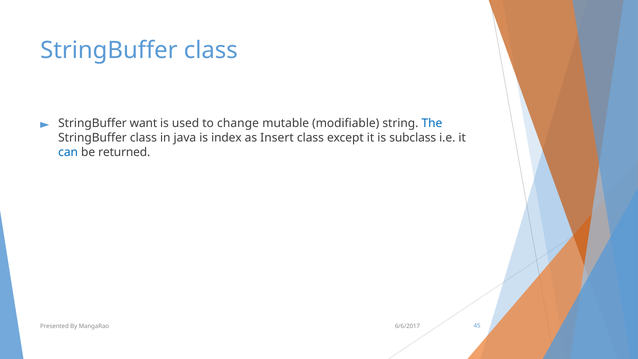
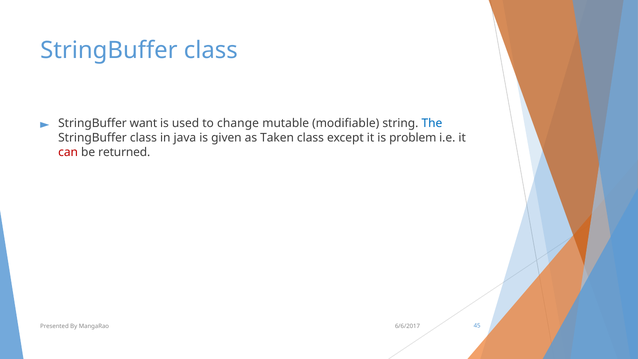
index: index -> given (226, 138)
Insert: Insert -> Taken (277, 138)
subclass: subclass -> problem (413, 138)
can colour: blue -> red (68, 152)
